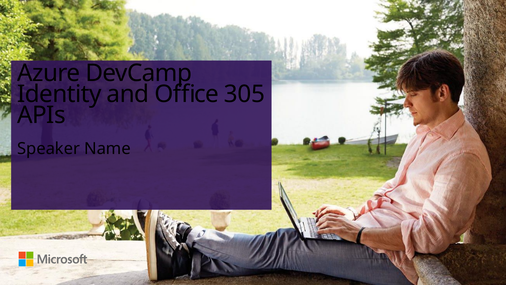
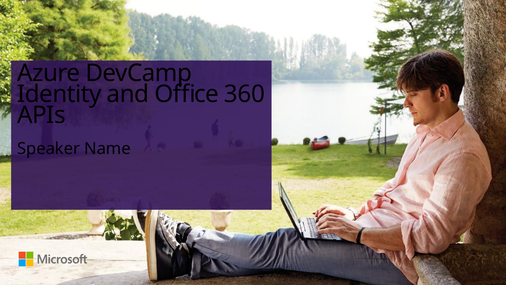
305: 305 -> 360 (244, 94)
